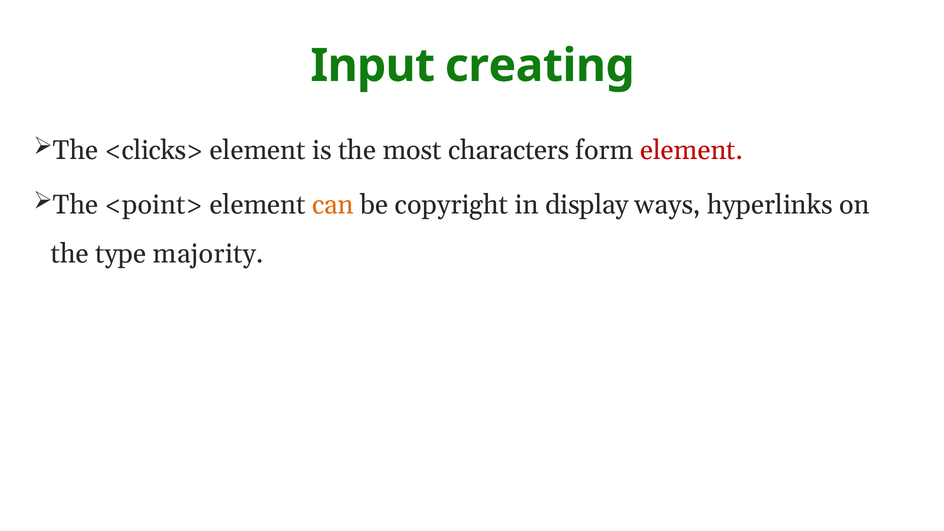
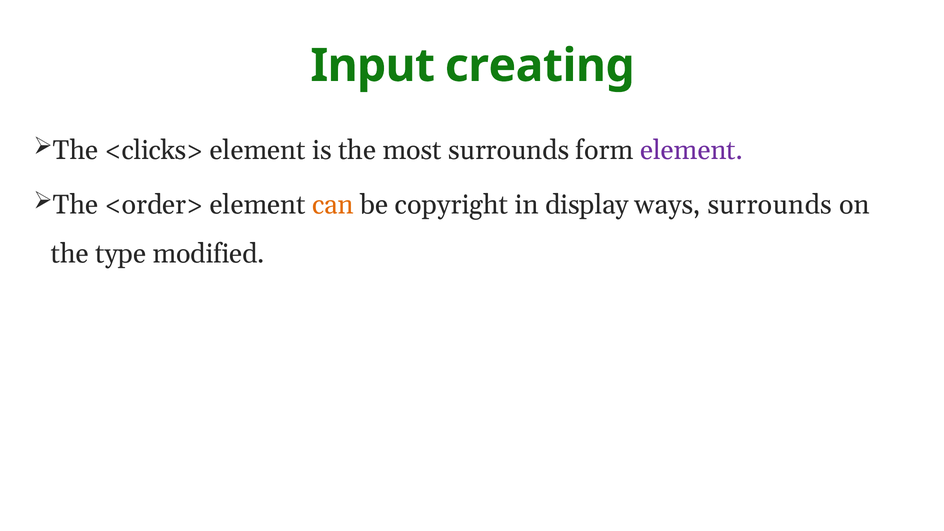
most characters: characters -> surrounds (509, 151)
element colour: red -> purple (692, 151)
<point>: <point> -> <order> (154, 205)
ways hyperlinks: hyperlinks -> surrounds (770, 205)
majority: majority -> modified (209, 254)
